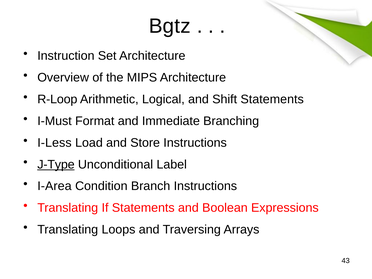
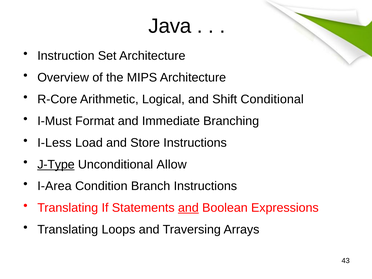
Bgtz: Bgtz -> Java (170, 26)
R-Loop: R-Loop -> R-Core (57, 99)
Shift Statements: Statements -> Conditional (272, 99)
Label: Label -> Allow (172, 164)
and underline: none -> present (188, 208)
